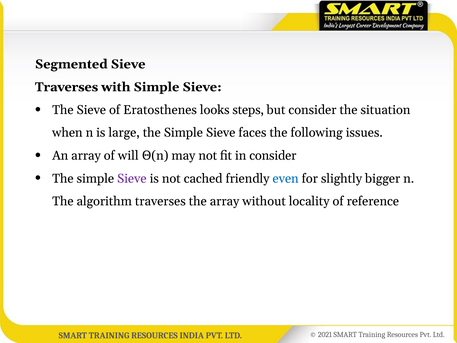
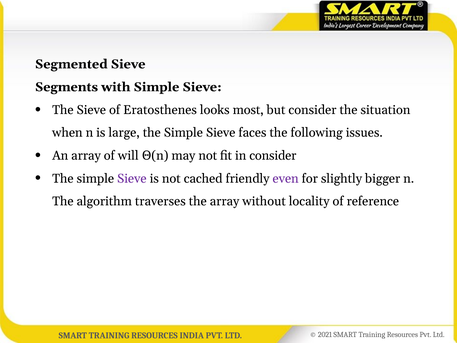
Traverses: Traverses -> Segments (67, 87)
steps: steps -> most (248, 110)
even colour: blue -> purple (286, 178)
